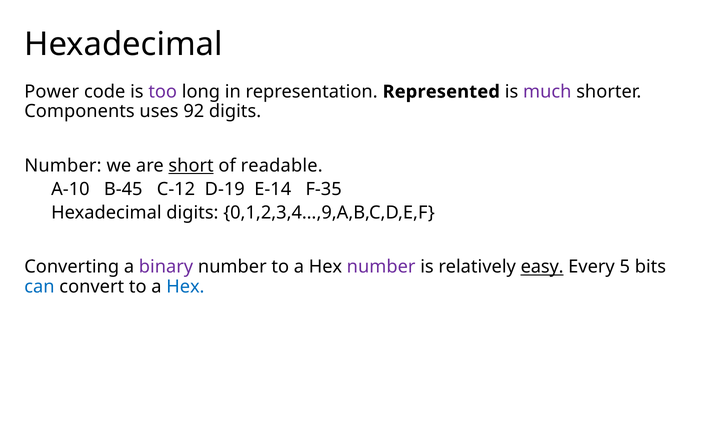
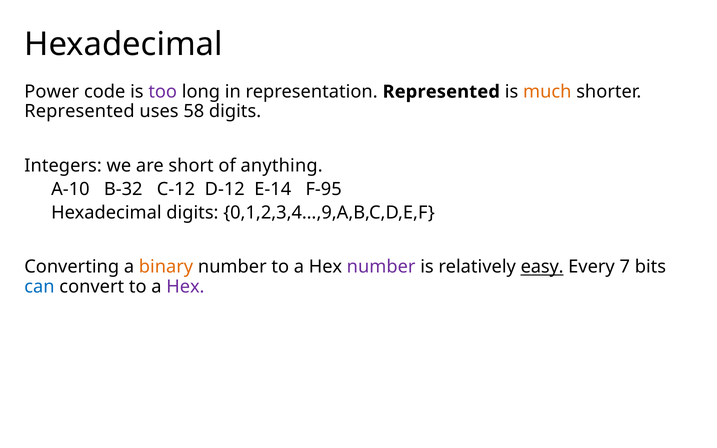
much colour: purple -> orange (547, 92)
Components: Components -> Represented (79, 111)
92: 92 -> 58 (194, 111)
Number: Number -> Integers (63, 166)
short underline: present -> none (191, 166)
readable: readable -> anything (282, 166)
B-45: B-45 -> B-32 (123, 189)
D-19: D-19 -> D-12 (225, 189)
F-35: F-35 -> F-95 (324, 189)
binary colour: purple -> orange (166, 267)
5: 5 -> 7 (625, 267)
Hex colour: blue -> purple (185, 287)
